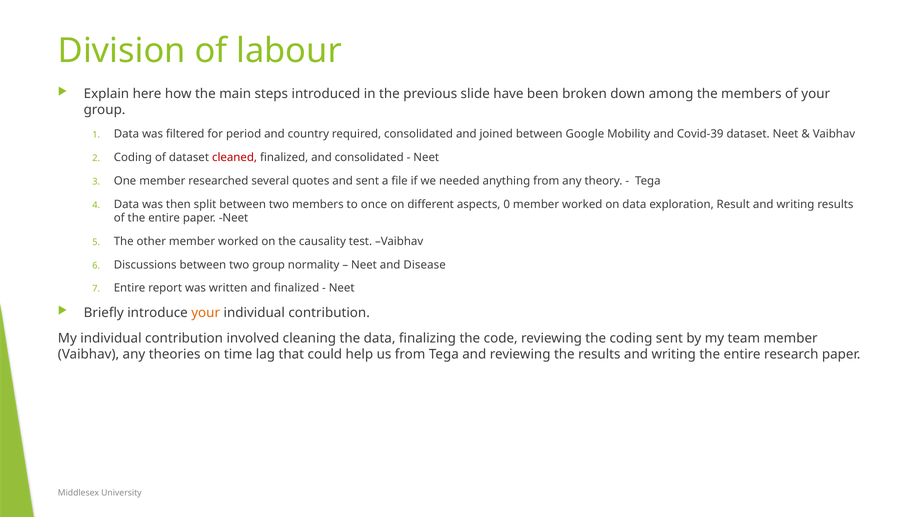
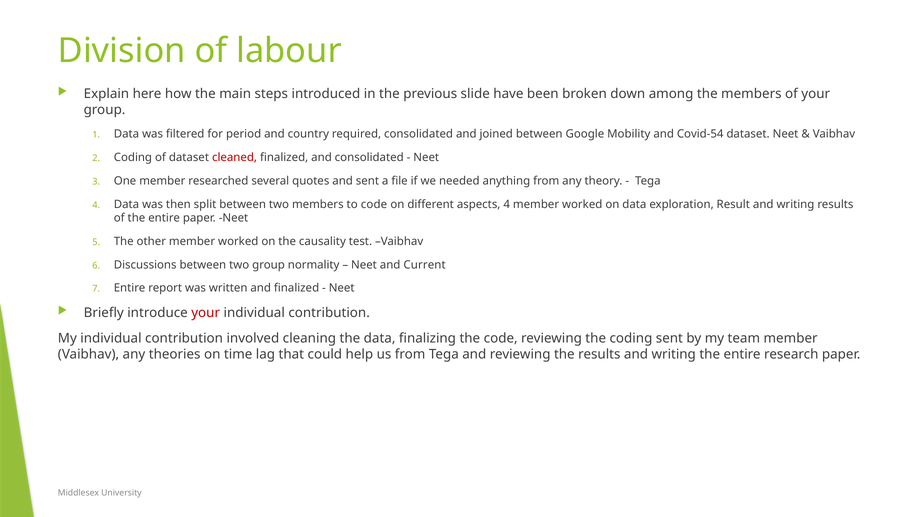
Covid-39: Covid-39 -> Covid-54 (700, 134)
to once: once -> code (374, 204)
aspects 0: 0 -> 4 (507, 204)
Disease: Disease -> Current (425, 264)
your colour: orange -> red (206, 312)
